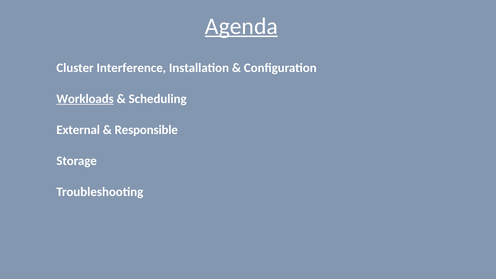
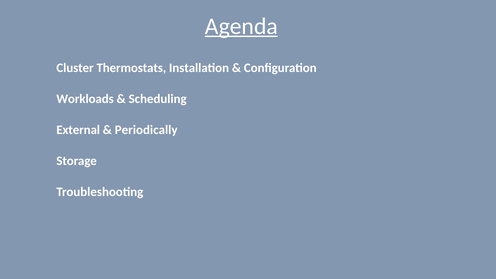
Interference: Interference -> Thermostats (131, 68)
Workloads underline: present -> none (85, 99)
Responsible: Responsible -> Periodically (146, 130)
